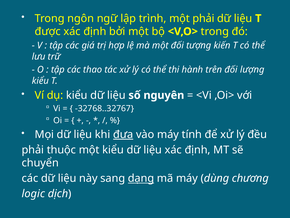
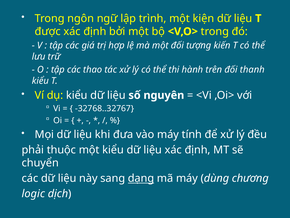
một phải: phải -> kiện (203, 18)
lượng: lượng -> thanh (252, 70)
đưa underline: present -> none (123, 134)
